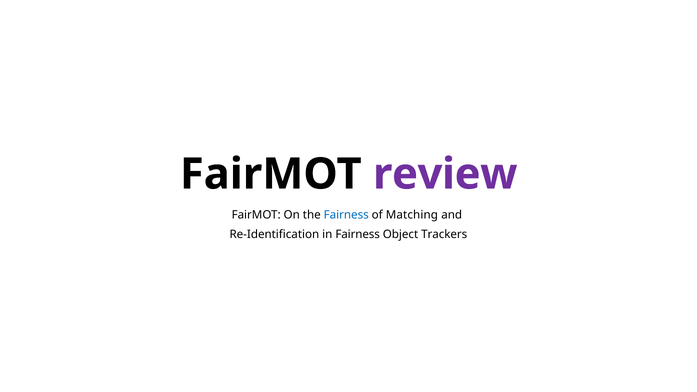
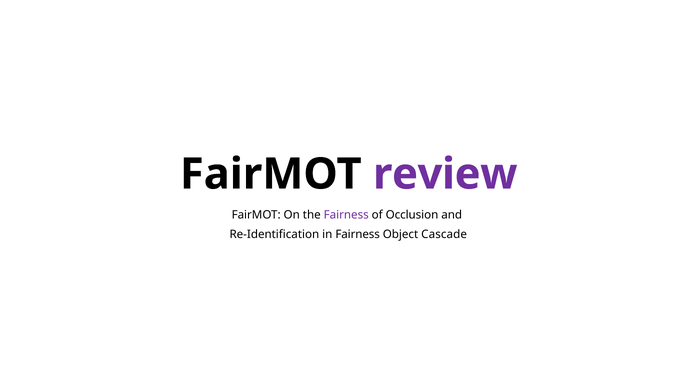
Fairness colour: blue -> purple (346, 215)
Matching: Matching -> Occlusion (412, 215)
Trackers: Trackers -> Cascade (444, 235)
